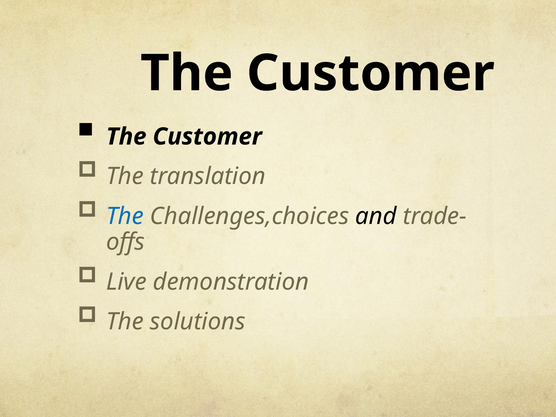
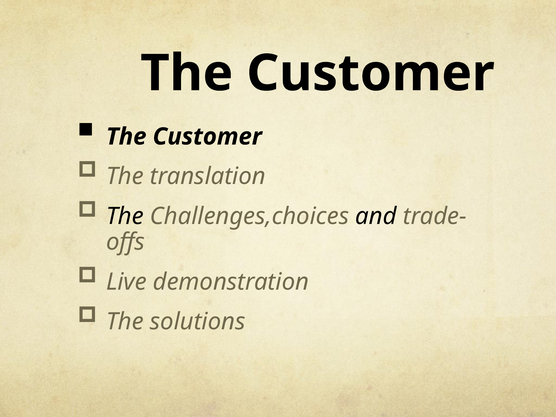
The colour: blue -> black (125, 216)
